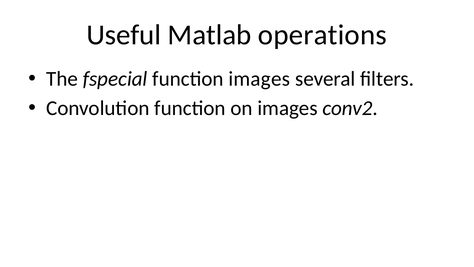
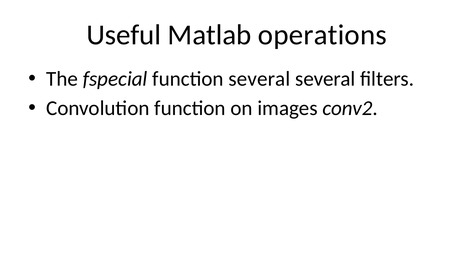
function images: images -> several (259, 79)
